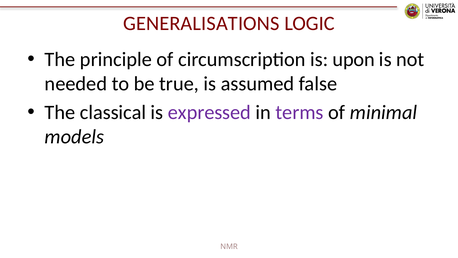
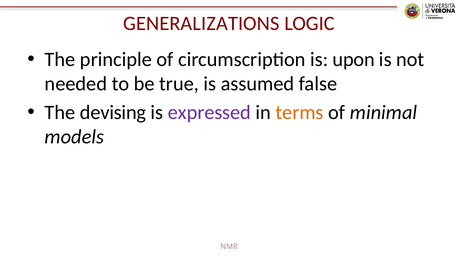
GENERALISATIONS: GENERALISATIONS -> GENERALIZATIONS (201, 23)
classical: classical -> devising (113, 112)
terms colour: purple -> orange (300, 112)
